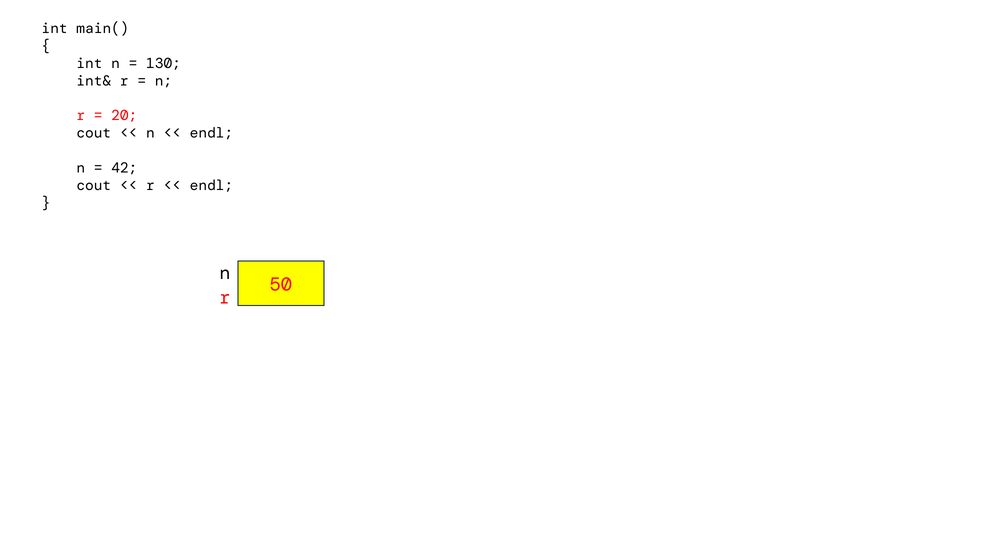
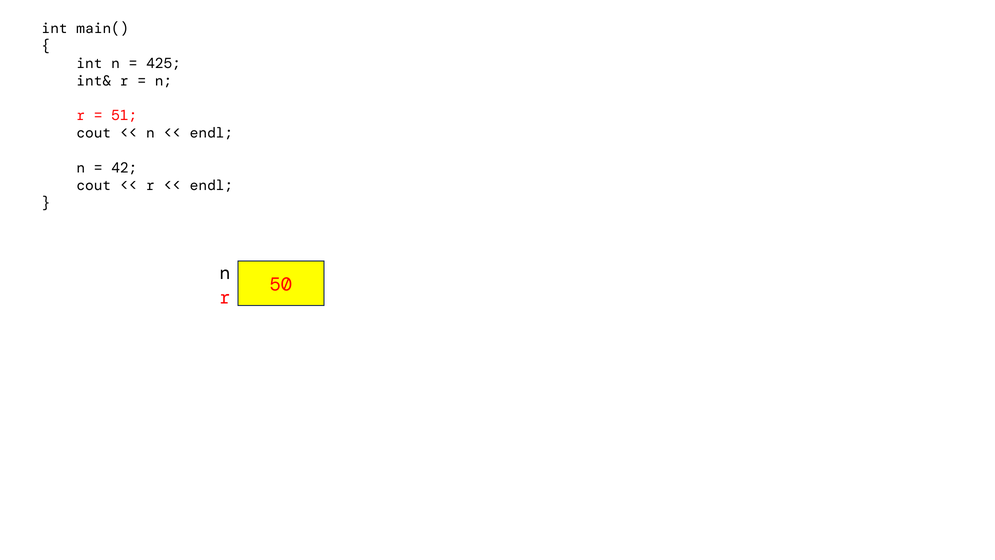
130: 130 -> 425 (164, 63)
20: 20 -> 51 (124, 116)
